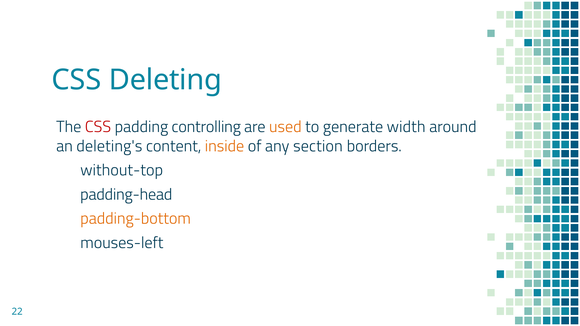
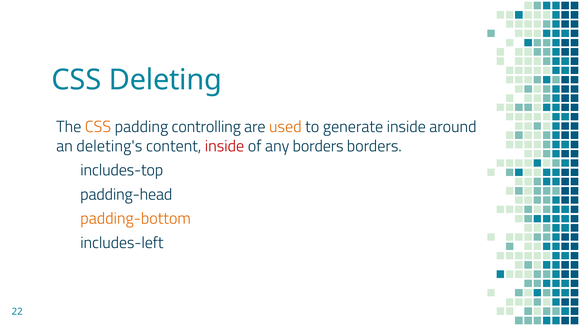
CSS colour: red -> orange (98, 127)
generate width: width -> inside (406, 127)
inside colour: orange -> red (224, 146)
any section: section -> borders (318, 146)
without-top: without-top -> includes-top (122, 170)
mouses-left: mouses-left -> includes-left (122, 243)
